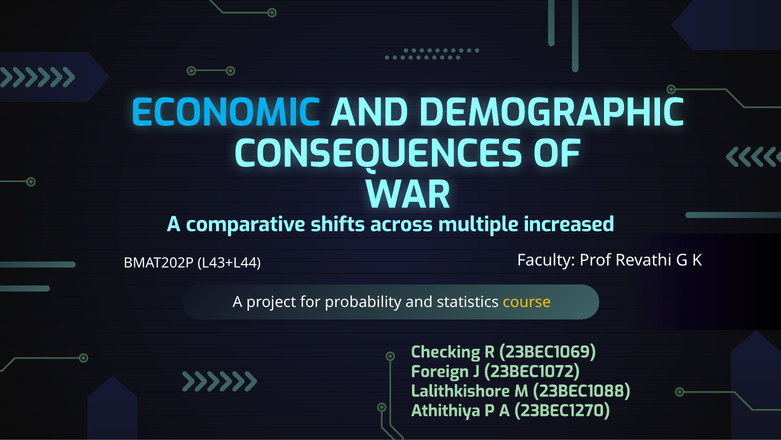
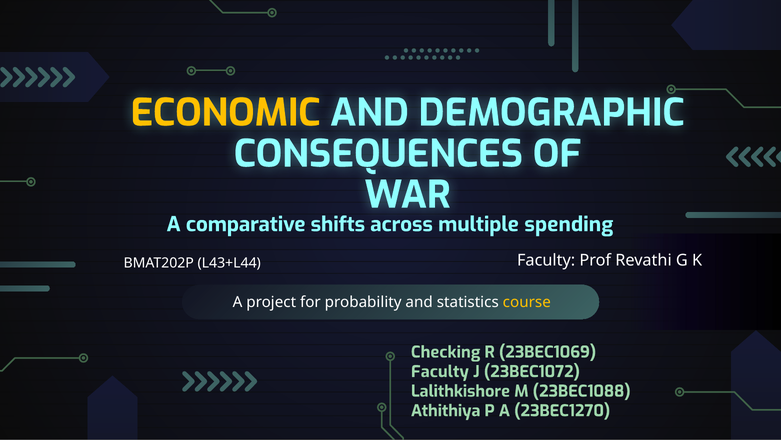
ECONOMIC colour: light blue -> yellow (226, 113)
increased: increased -> spending (569, 224)
Foreign: Foreign -> Faculty (440, 371)
